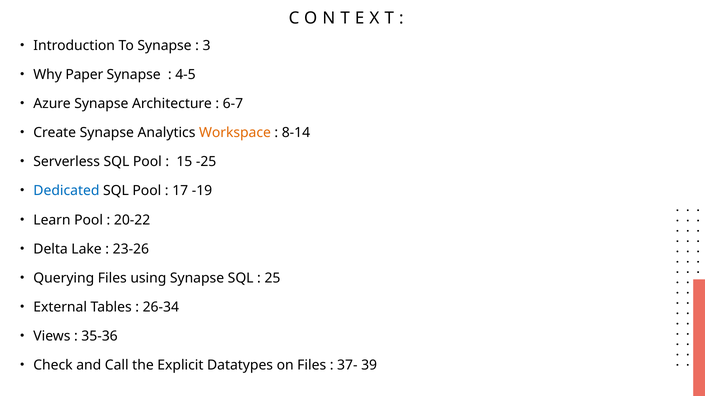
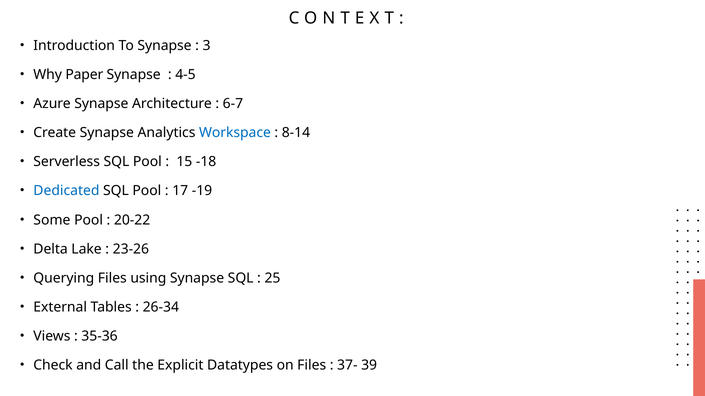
Workspace colour: orange -> blue (235, 133)
-25: -25 -> -18 (206, 162)
Learn: Learn -> Some (52, 220)
